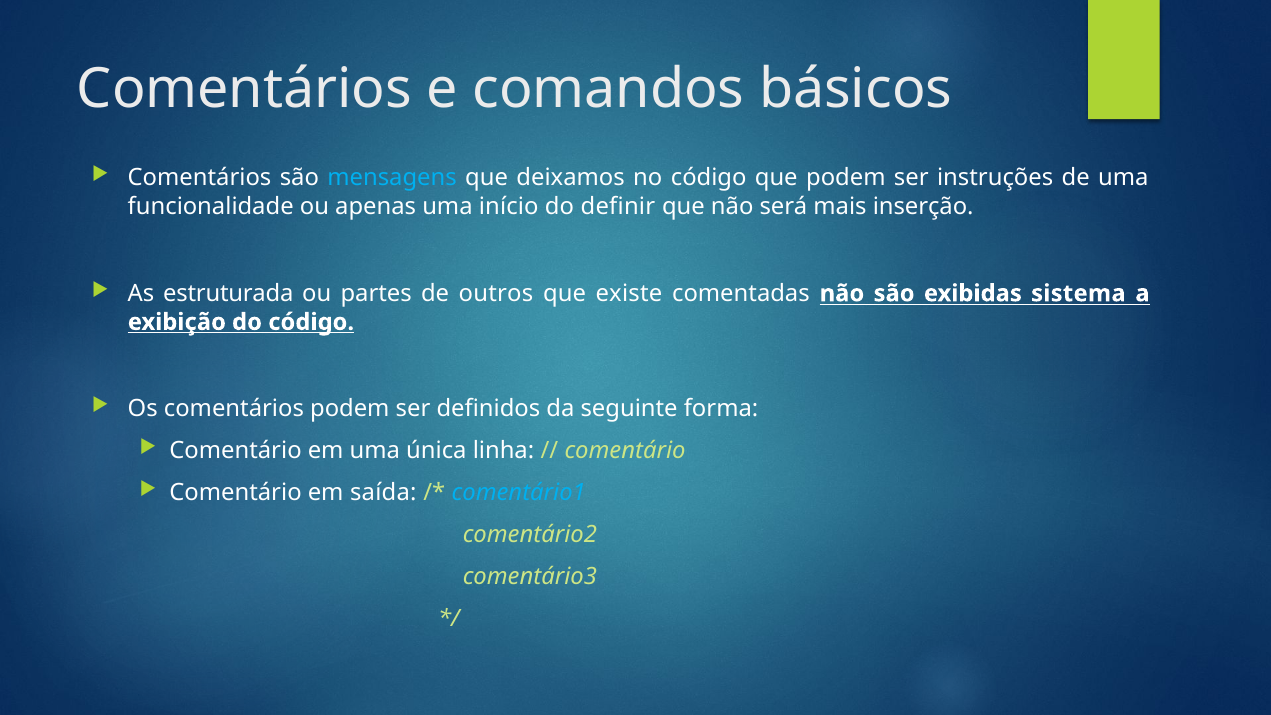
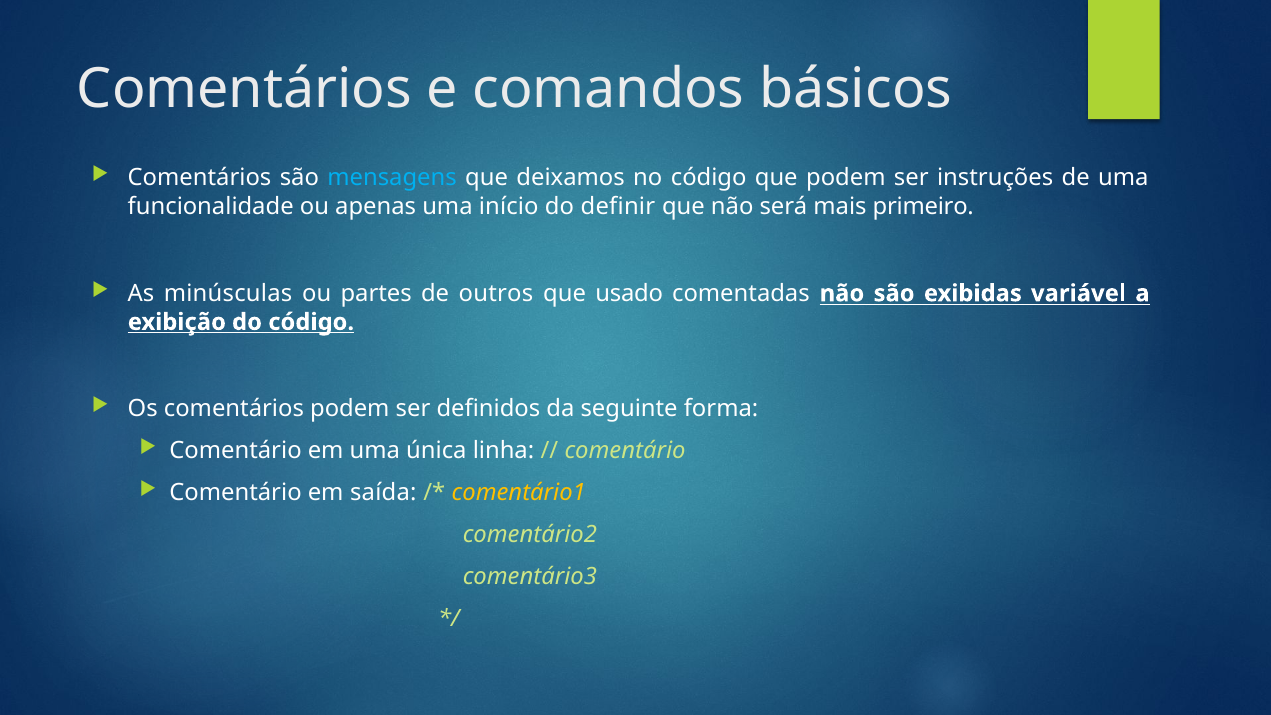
inserção: inserção -> primeiro (923, 207)
estruturada: estruturada -> minúsculas (228, 293)
existe: existe -> usado (629, 293)
sistema: sistema -> variável (1078, 293)
comentário1 colour: light blue -> yellow (519, 493)
